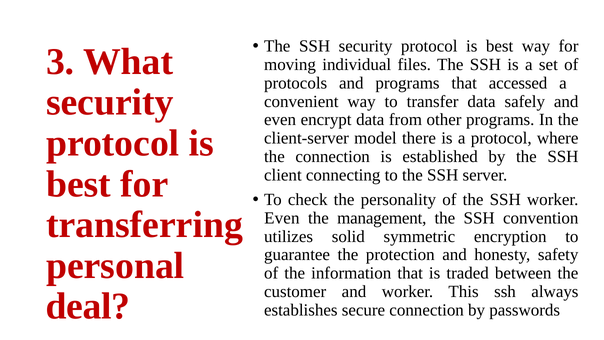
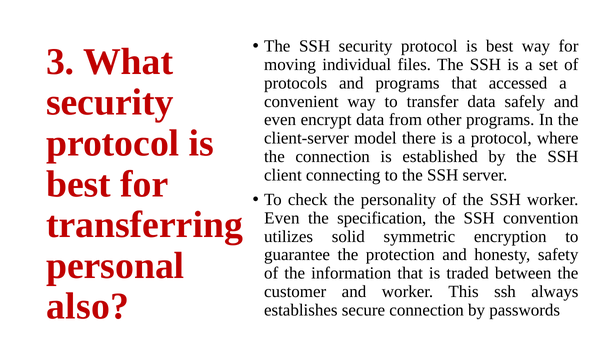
management: management -> specification (382, 218)
deal: deal -> also (88, 306)
